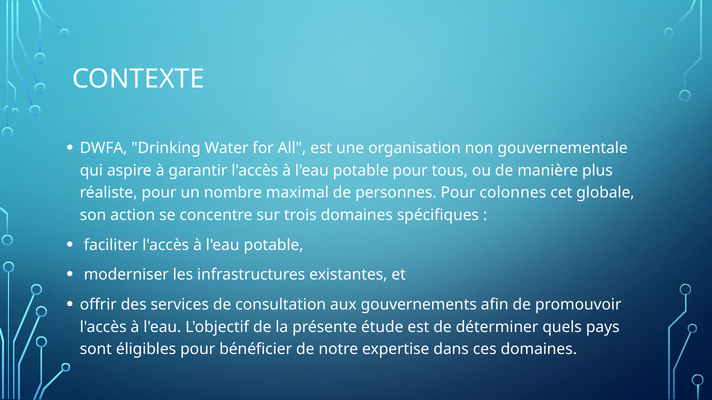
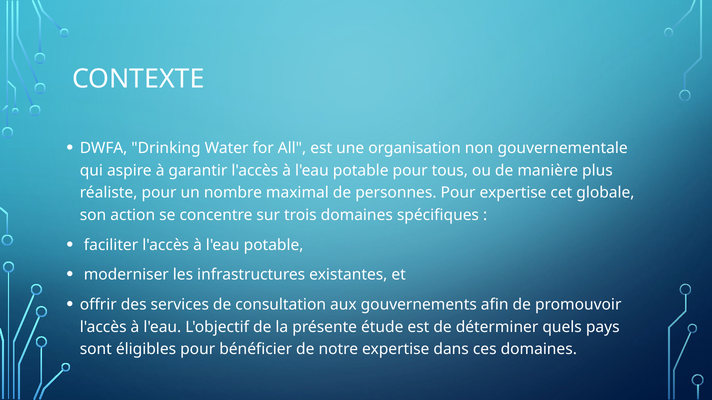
Pour colonnes: colonnes -> expertise (513, 193)
